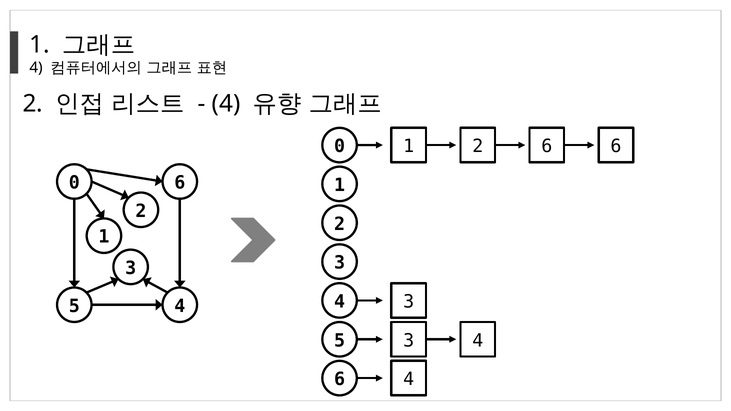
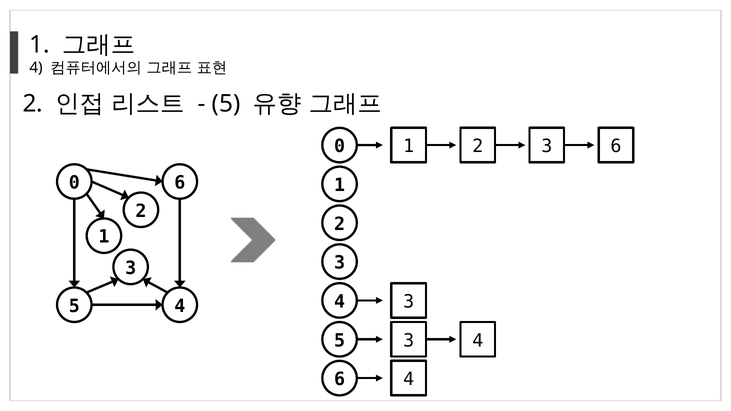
4: 4 -> 5 (226, 104)
6: 6 -> 3 (547, 146)
